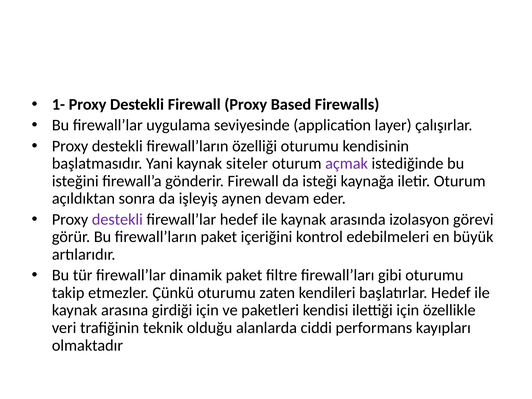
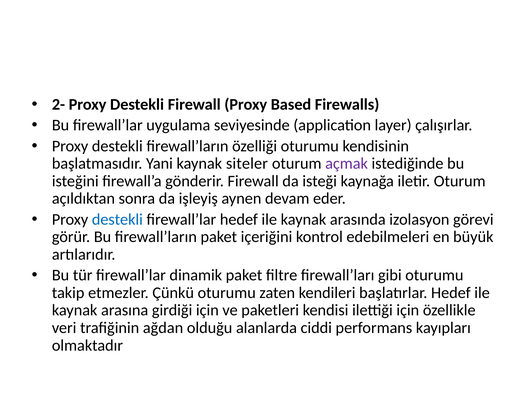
1-: 1- -> 2- (58, 104)
destekli colour: purple -> blue (117, 219)
teknik: teknik -> ağdan (163, 328)
